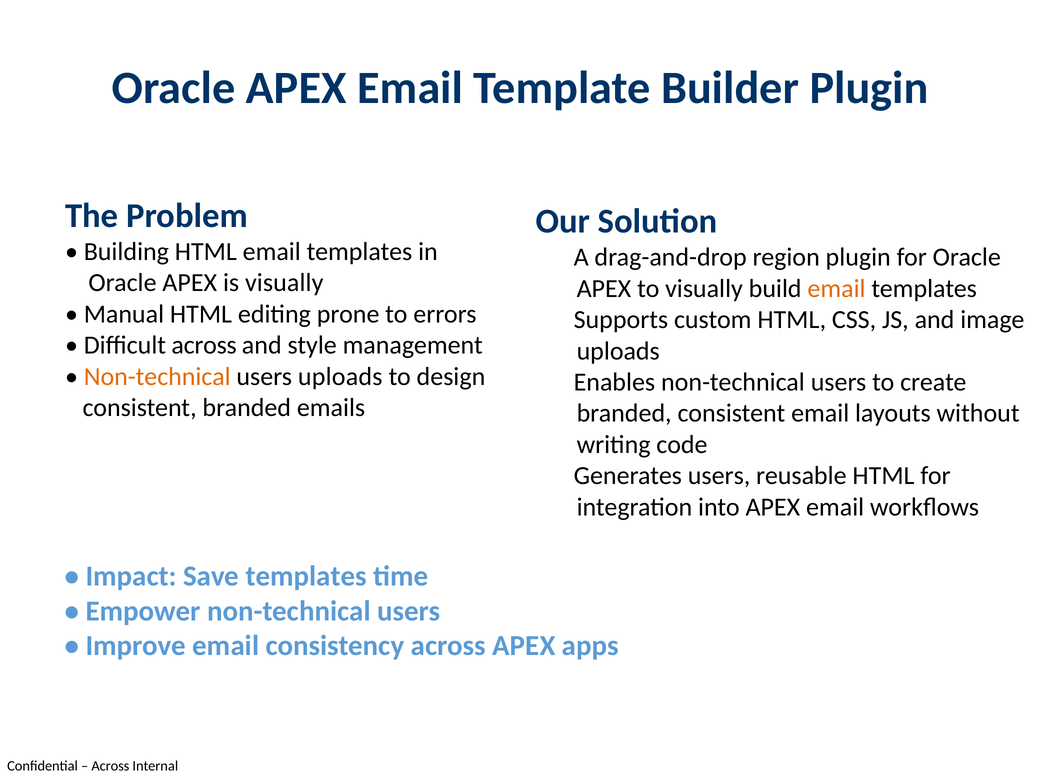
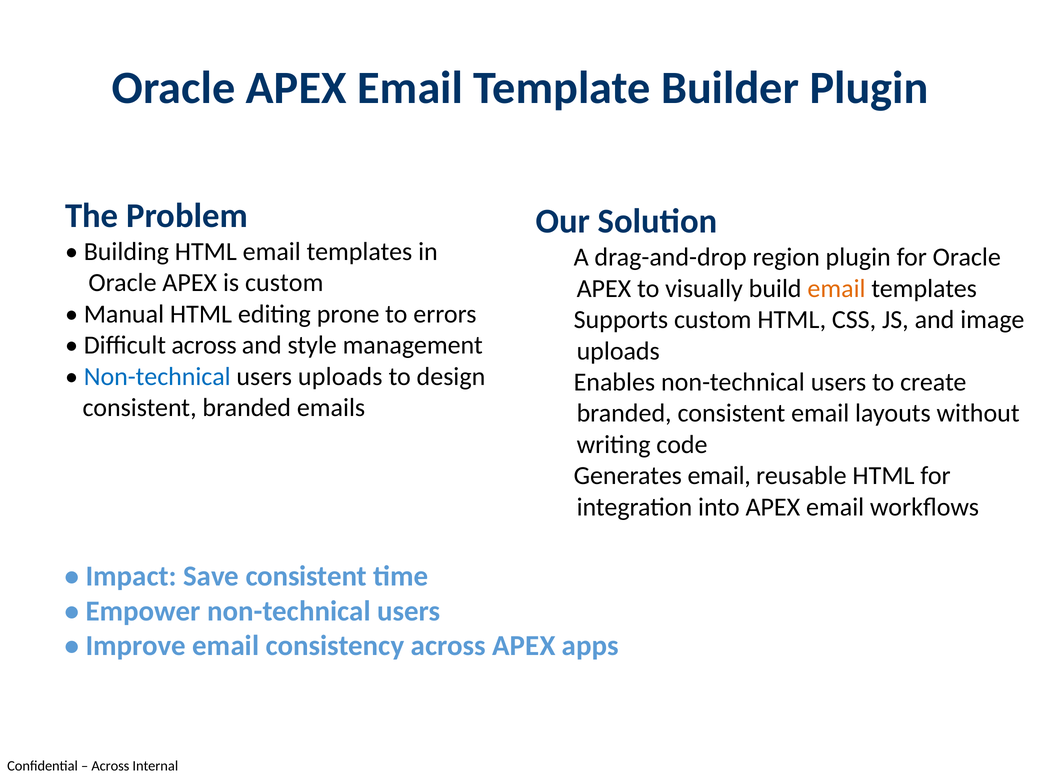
is visually: visually -> custom (284, 283)
Non-technical colour: orange -> blue (157, 376)
users: users -> email (719, 476)
Save templates: templates -> consistent (306, 576)
